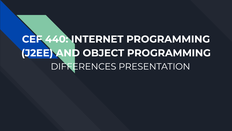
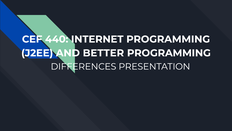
OBJECT: OBJECT -> BETTER (103, 53)
